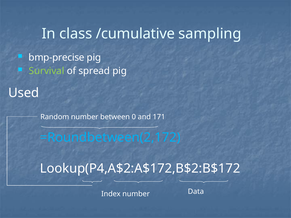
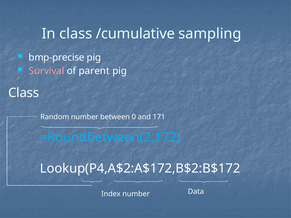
Survival colour: light green -> pink (47, 71)
spread: spread -> parent (94, 71)
Used: Used -> Class (24, 93)
